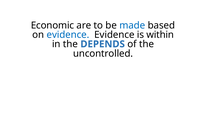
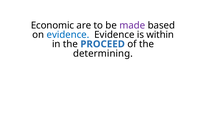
made colour: blue -> purple (132, 25)
DEPENDS: DEPENDS -> PROCEED (103, 44)
uncontrolled: uncontrolled -> determining (103, 53)
